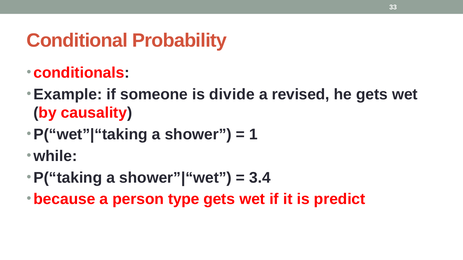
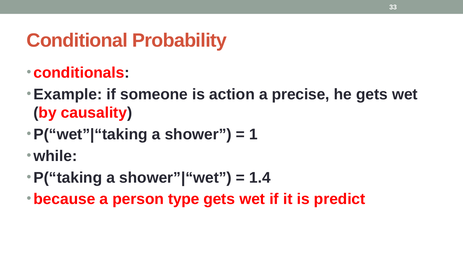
divide: divide -> action (232, 94)
revised: revised -> precise (301, 94)
3.4: 3.4 -> 1.4 (260, 178)
